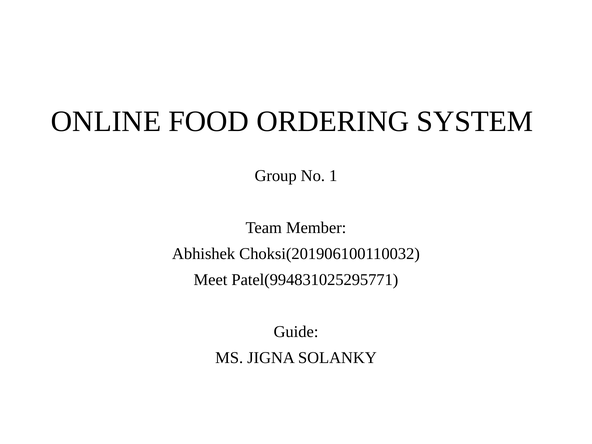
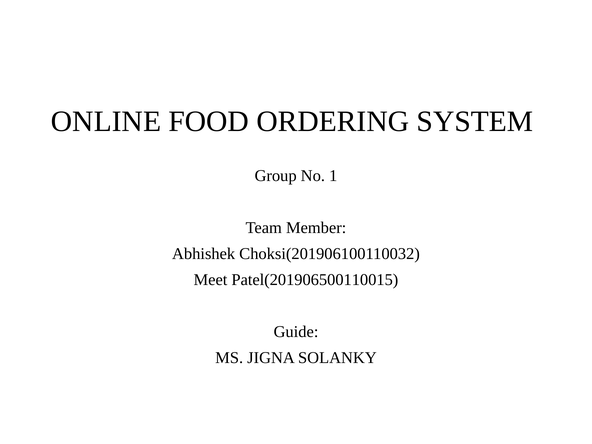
Patel(994831025295771: Patel(994831025295771 -> Patel(201906500110015 (315, 280)
